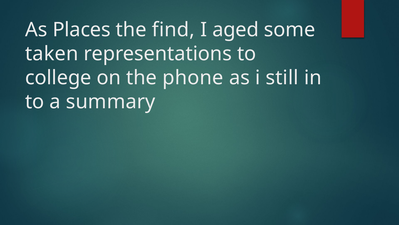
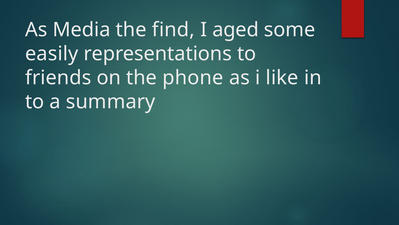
Places: Places -> Media (82, 30)
taken: taken -> easily (52, 54)
college: college -> friends (58, 78)
still: still -> like (282, 78)
